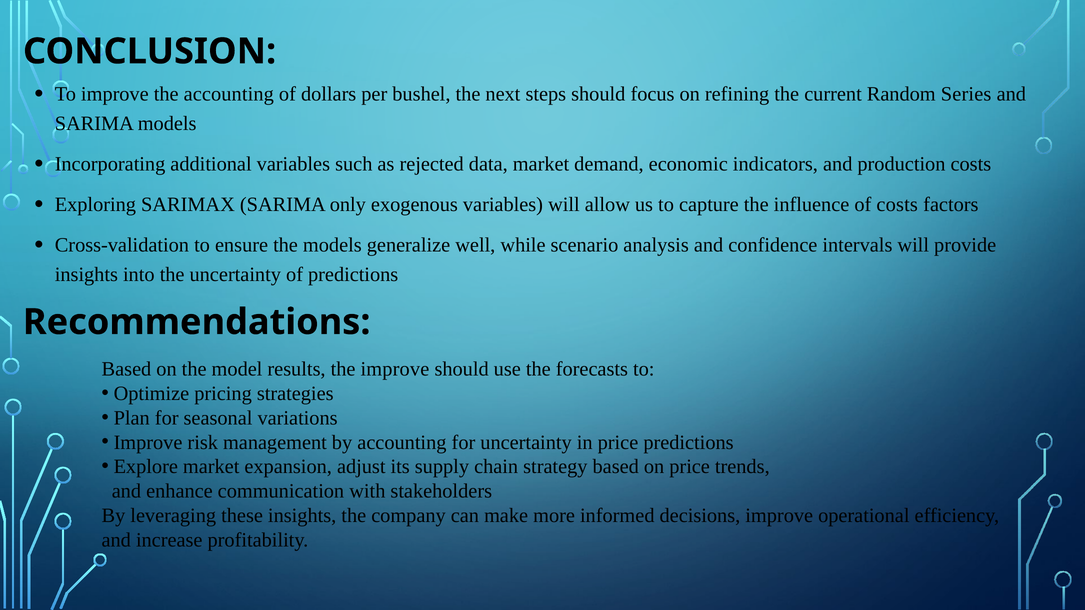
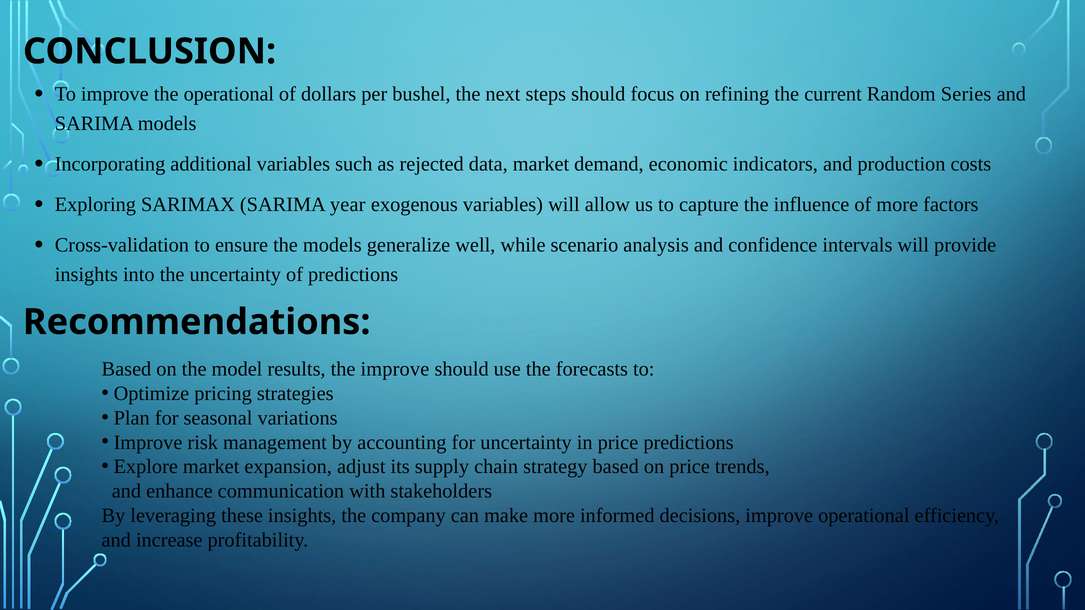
the accounting: accounting -> operational (229, 94)
only: only -> year (348, 205)
of costs: costs -> more (897, 205)
